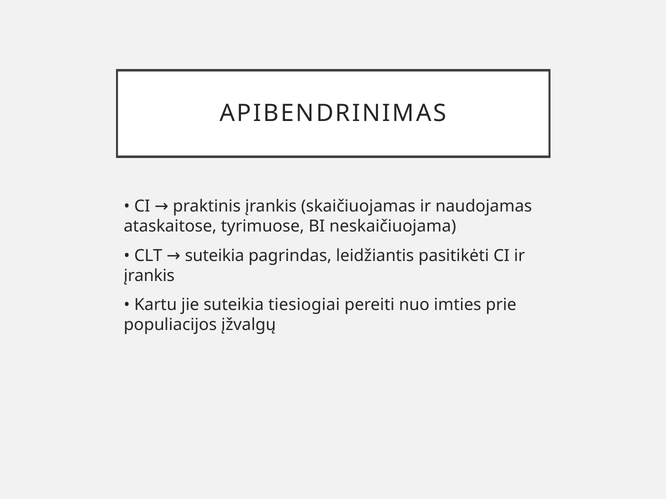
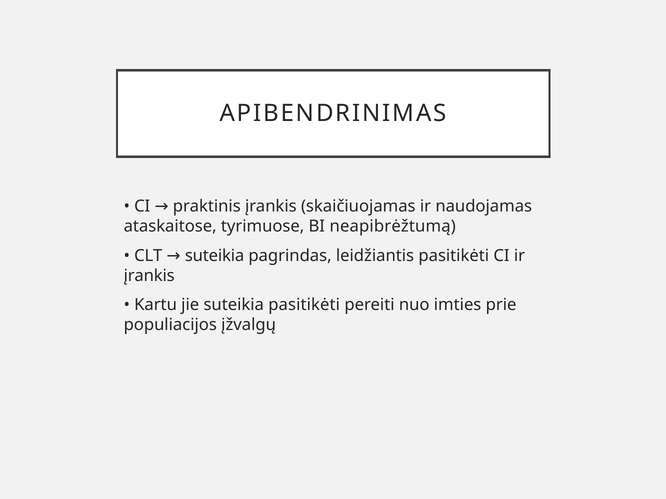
neskaičiuojama: neskaičiuojama -> neapibrėžtumą (393, 227)
suteikia tiesiogiai: tiesiogiai -> pasitikėti (304, 305)
